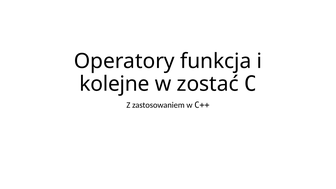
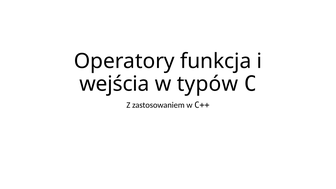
kolejne: kolejne -> wejścia (114, 84)
zostać: zostać -> typów (208, 84)
